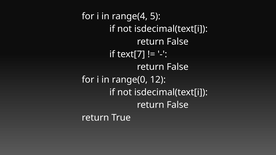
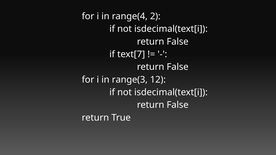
5: 5 -> 2 (155, 16)
range(0: range(0 -> range(3 (130, 80)
